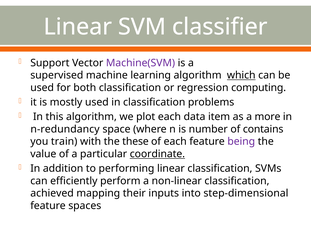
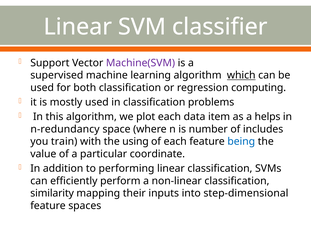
more: more -> helps (268, 117)
contains: contains -> includes (263, 129)
these: these -> using (136, 142)
being colour: purple -> blue (241, 142)
coordinate underline: present -> none (157, 154)
achieved: achieved -> similarity (52, 194)
